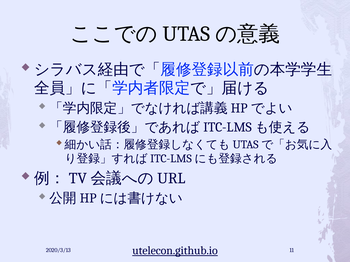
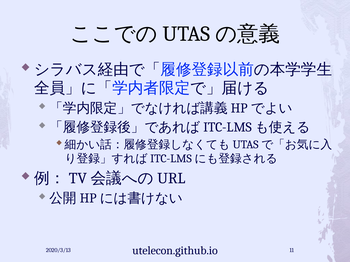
utelecon.github.io underline: present -> none (175, 251)
